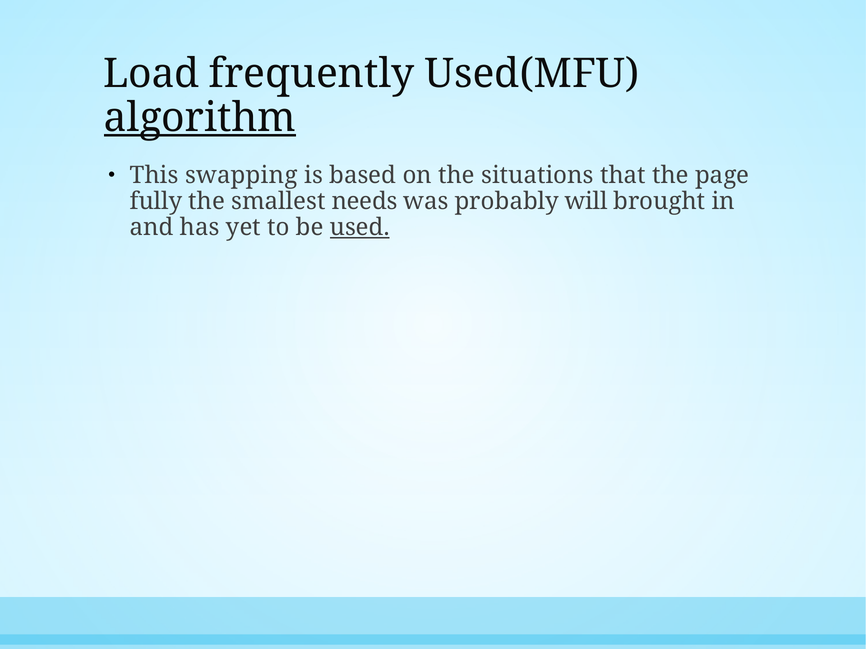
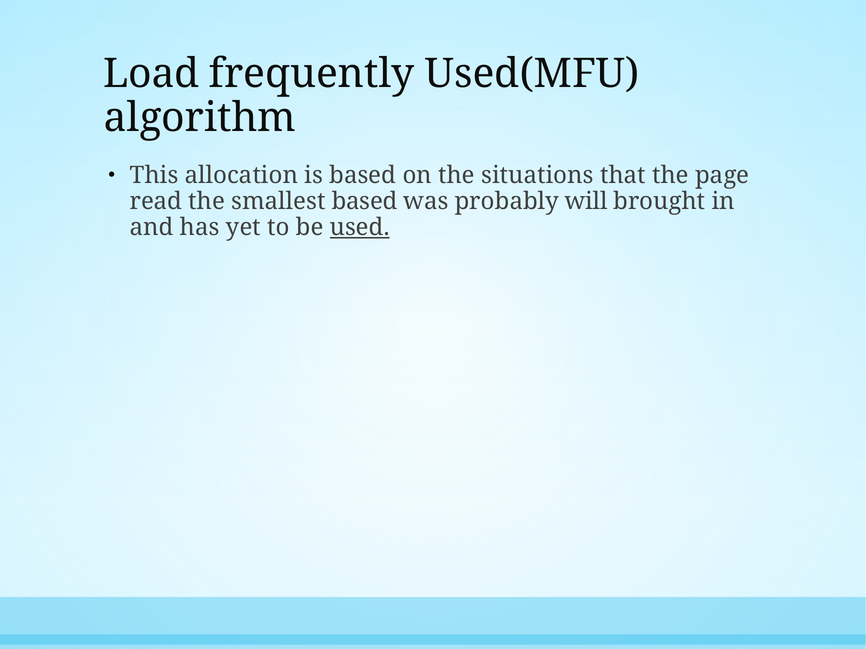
algorithm underline: present -> none (200, 118)
swapping: swapping -> allocation (241, 176)
fully: fully -> read (156, 202)
smallest needs: needs -> based (365, 202)
